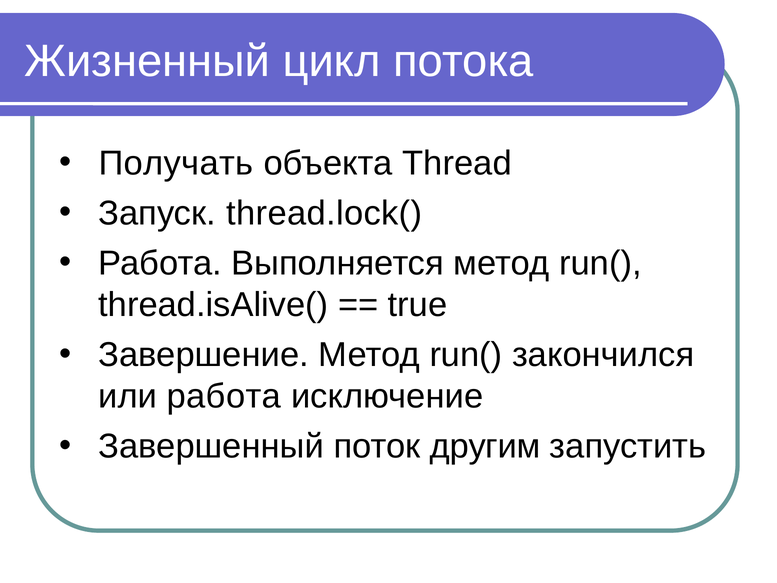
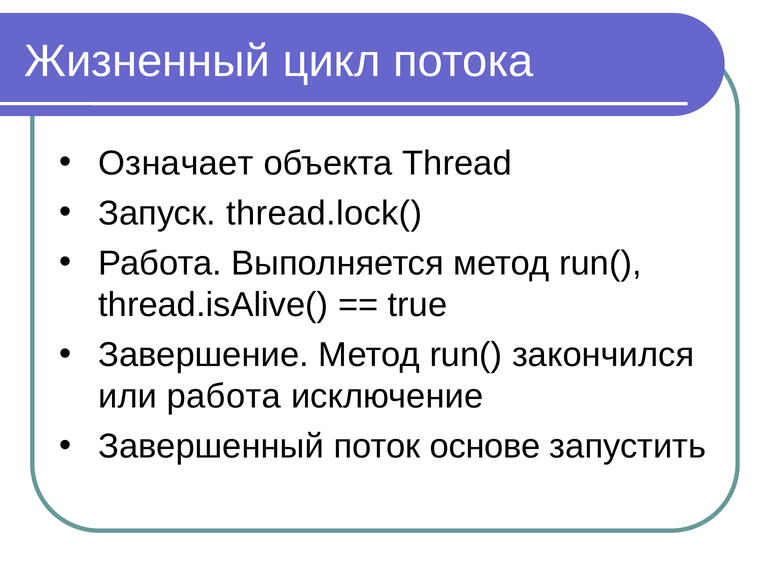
Получать: Получать -> Означает (176, 163)
другим: другим -> основе (485, 446)
